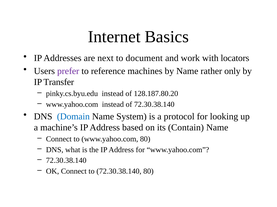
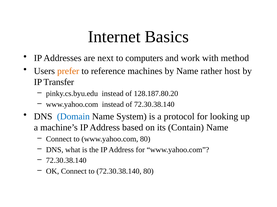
document: document -> computers (144, 58)
locators: locators -> method (235, 58)
prefer colour: purple -> orange (68, 71)
only: only -> host (232, 71)
